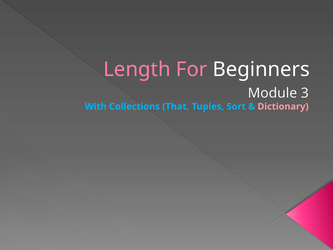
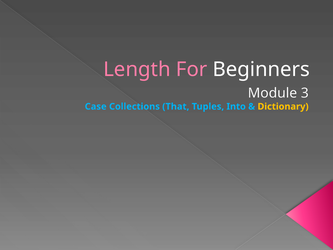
With: With -> Case (96, 106)
Sort: Sort -> Into (236, 106)
Dictionary colour: pink -> yellow (283, 106)
